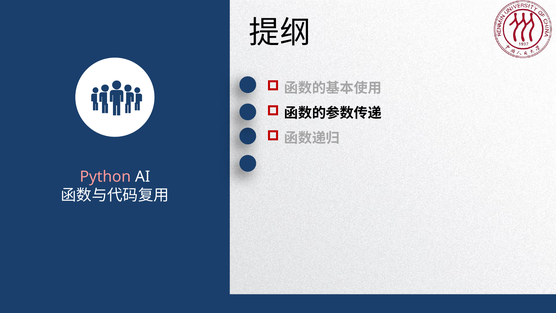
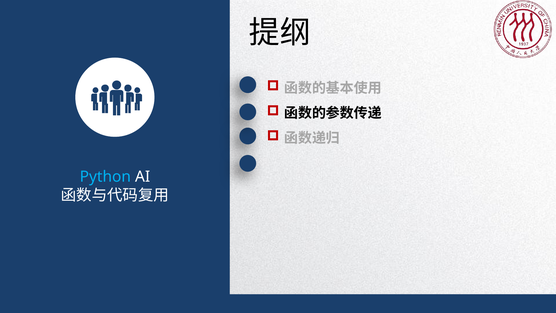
Python colour: pink -> light blue (105, 177)
